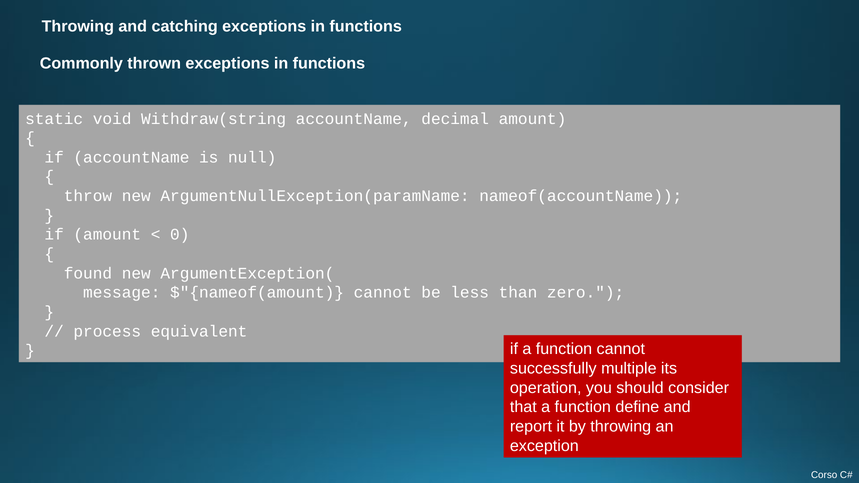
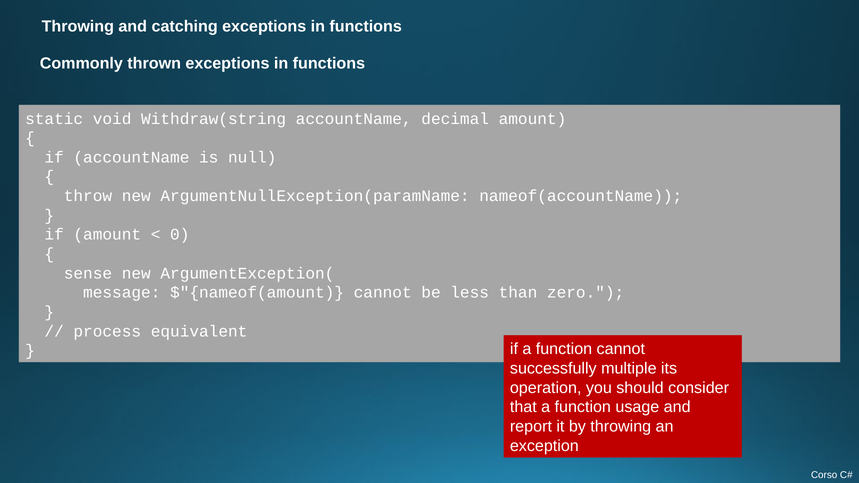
found: found -> sense (88, 273)
define: define -> usage (637, 407)
